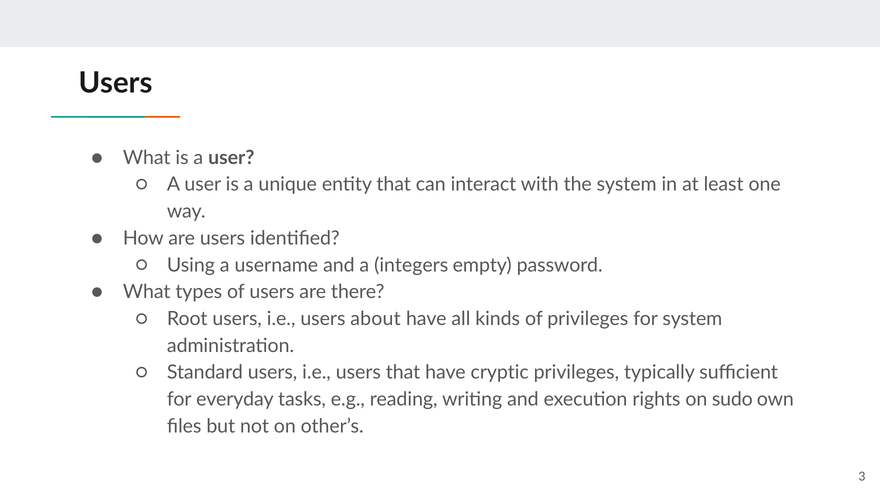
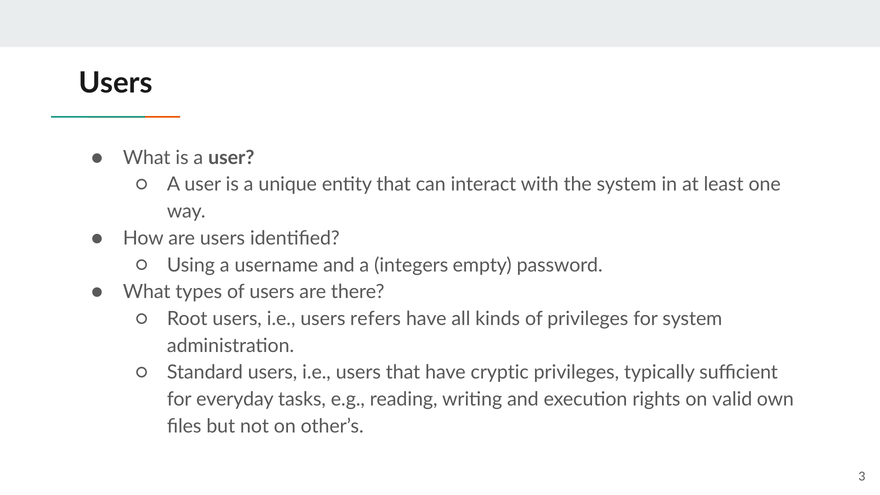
about: about -> refers (376, 319)
sudo: sudo -> valid (732, 399)
